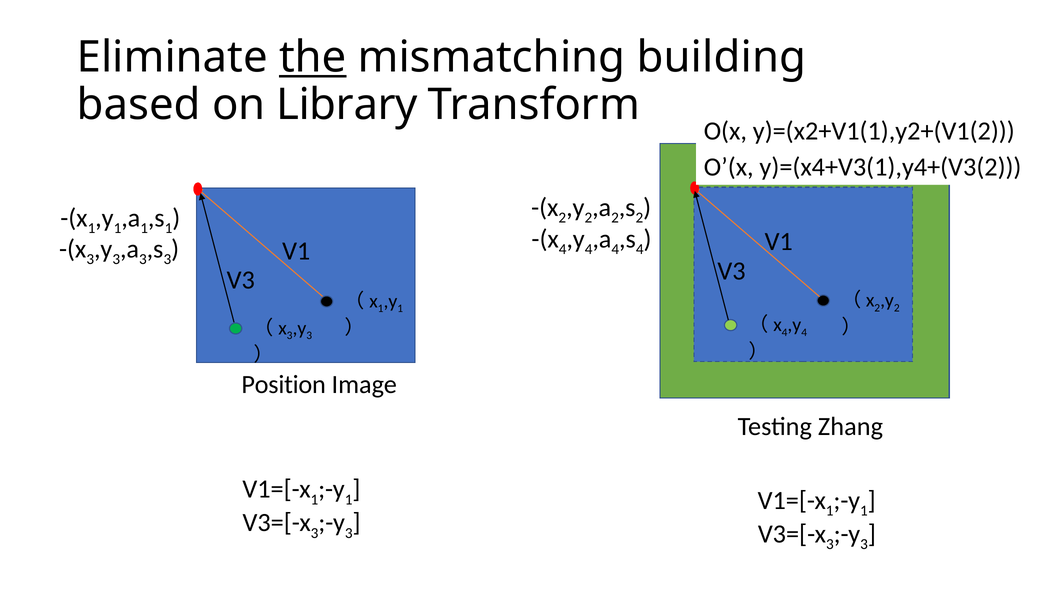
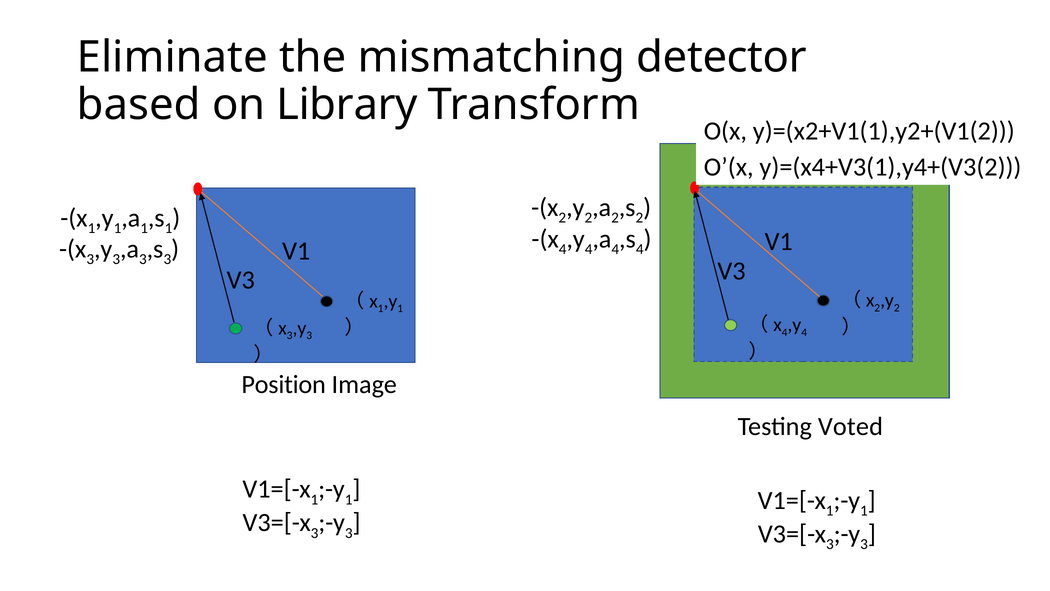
the underline: present -> none (313, 57)
building: building -> detector (722, 57)
Zhang: Zhang -> Voted (850, 426)
